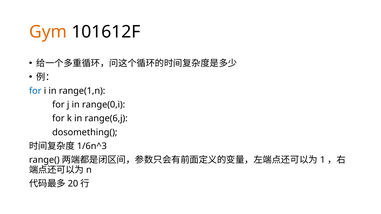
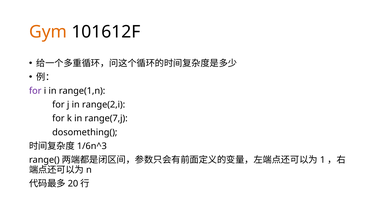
for colour: blue -> purple (35, 91)
range(0,i: range(0,i -> range(2,i (104, 105)
range(6,j: range(6,j -> range(7,j (106, 119)
